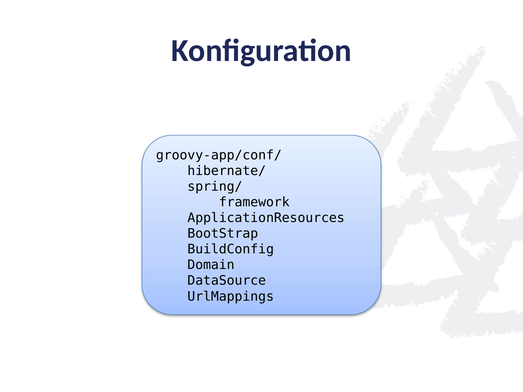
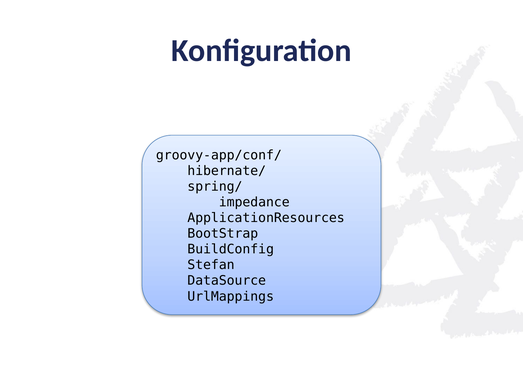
framework: framework -> impedance (254, 202)
Domain: Domain -> Stefan (211, 265)
